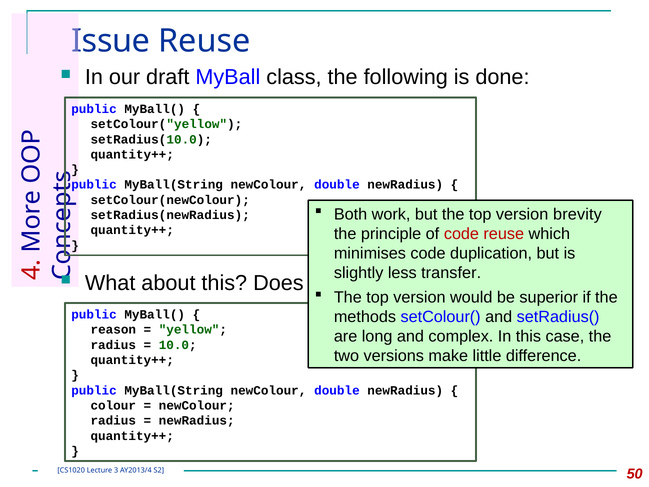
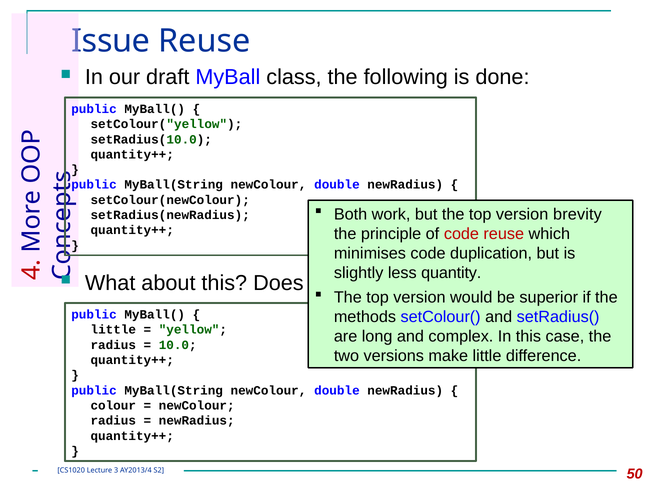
transfer: transfer -> quantity (451, 273)
reason: reason -> little (113, 330)
